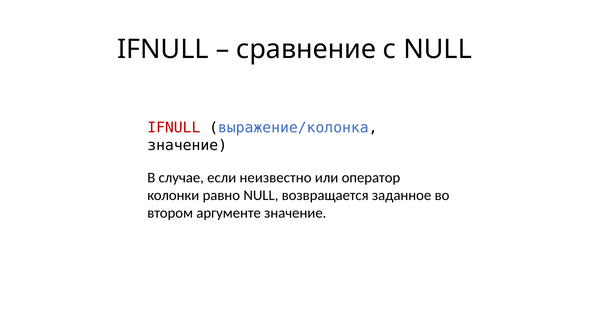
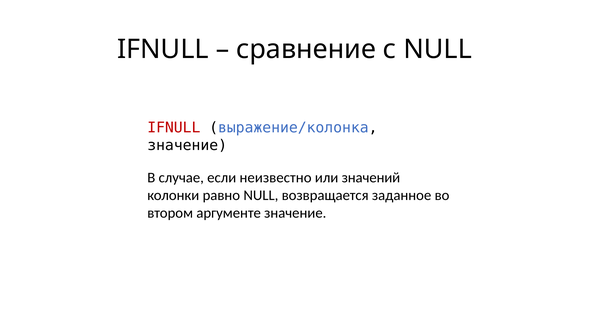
оператор: оператор -> значений (371, 178)
